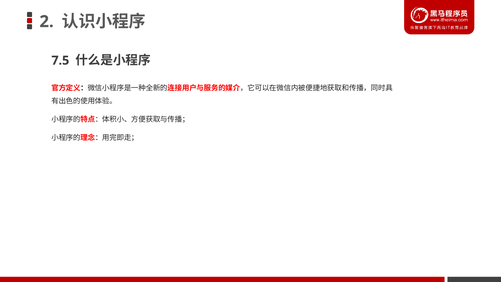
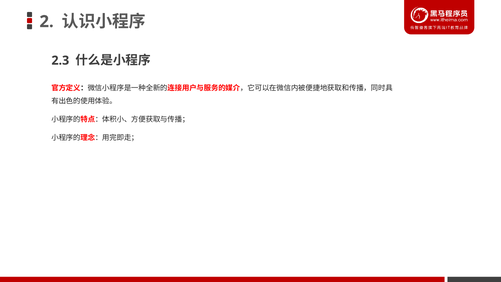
7.5: 7.5 -> 2.3 (60, 60)
